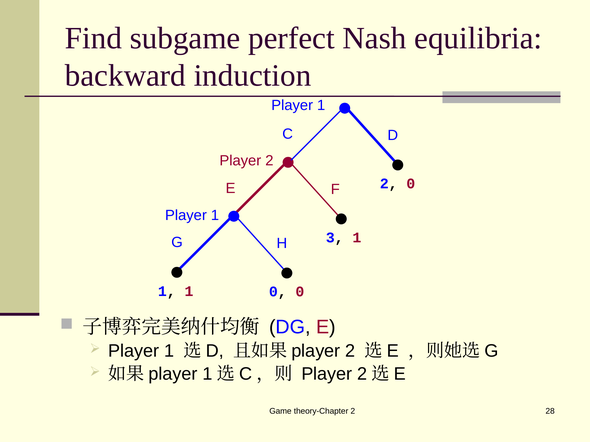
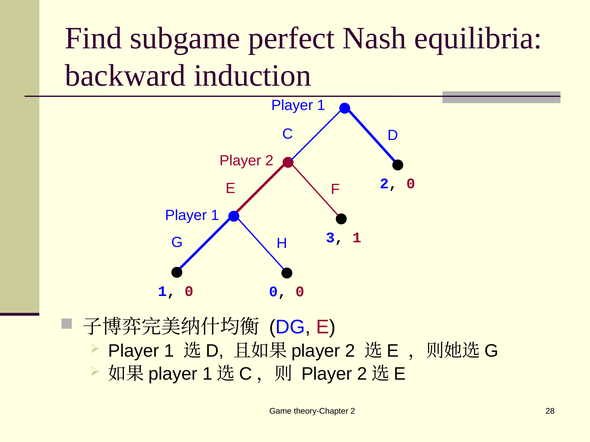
1: 1 -> 0 (189, 292)
